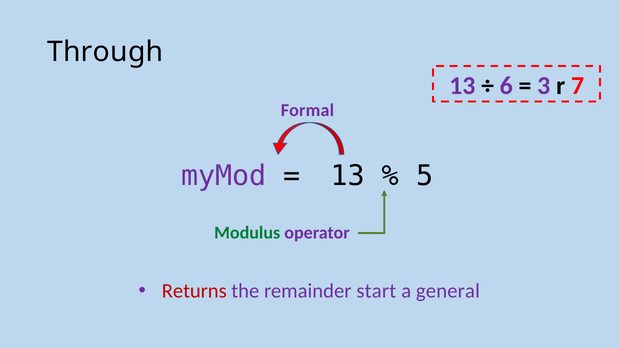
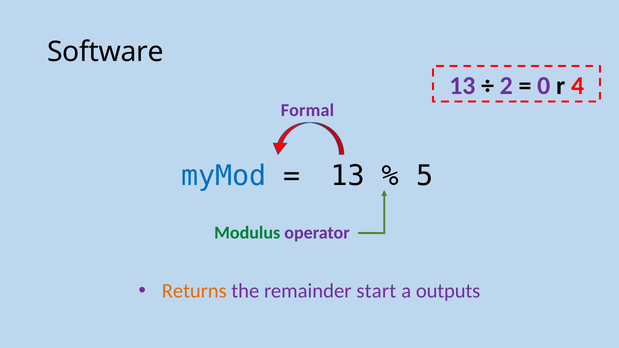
Through: Through -> Software (105, 52)
6: 6 -> 2 (506, 86)
3: 3 -> 0 (544, 86)
7: 7 -> 4 (578, 86)
myMod colour: purple -> blue (224, 176)
Returns colour: red -> orange (194, 291)
general: general -> outputs (448, 291)
